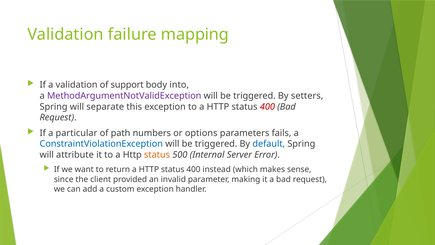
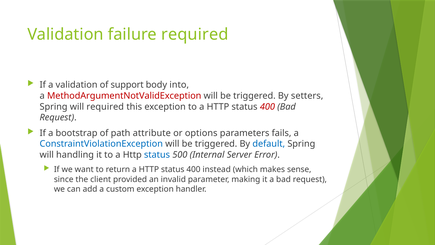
failure mapping: mapping -> required (195, 34)
MethodArgumentNotValidException colour: purple -> red (124, 96)
will separate: separate -> required (105, 107)
particular: particular -> bootstrap (77, 133)
numbers: numbers -> attribute (152, 133)
attribute: attribute -> handling (75, 155)
status colour: orange -> blue (157, 155)
